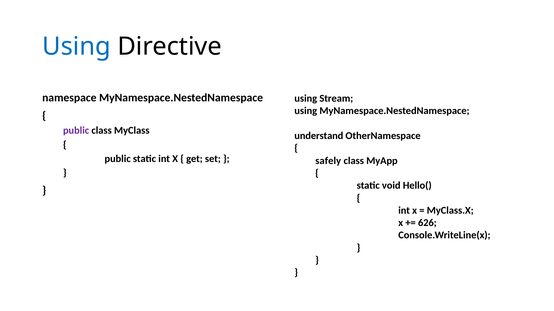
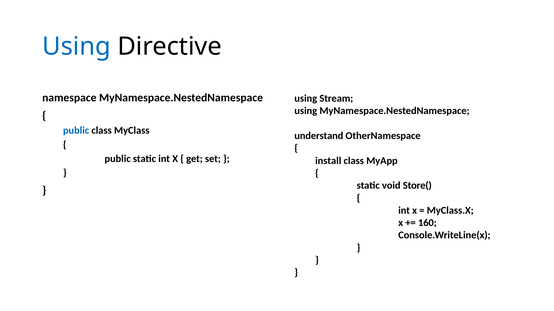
public colour: purple -> blue (76, 131)
safely: safely -> install (328, 161)
Hello(: Hello( -> Store( (417, 186)
626: 626 -> 160 (427, 223)
